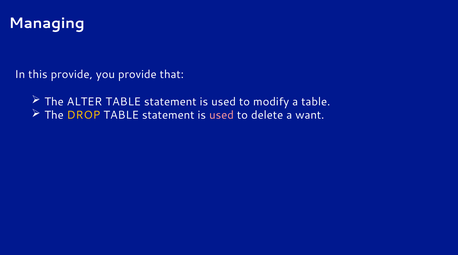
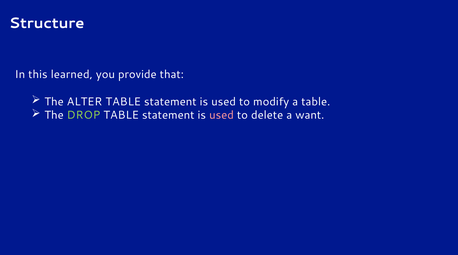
Managing: Managing -> Structure (47, 23)
this provide: provide -> learned (72, 74)
DROP colour: yellow -> light green (83, 115)
